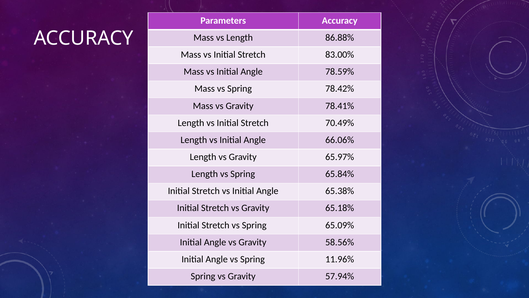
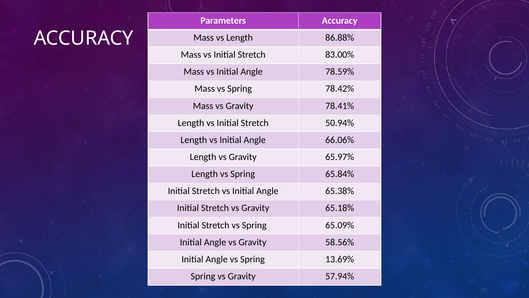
70.49%: 70.49% -> 50.94% (340, 123)
11.96%: 11.96% -> 13.69% (340, 259)
